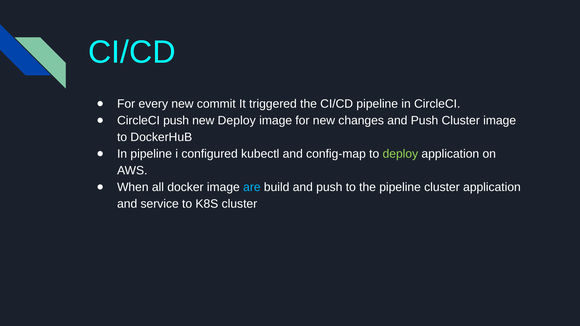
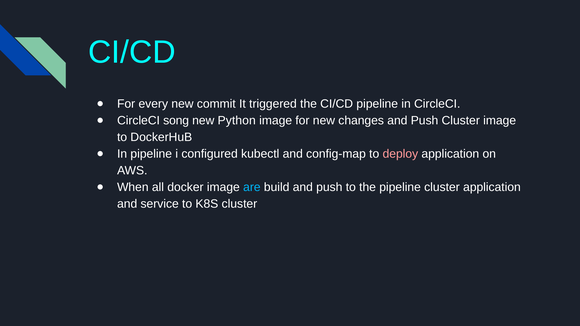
CircleCI push: push -> song (176, 121)
new Deploy: Deploy -> Python (237, 121)
deploy colour: light green -> pink (400, 154)
